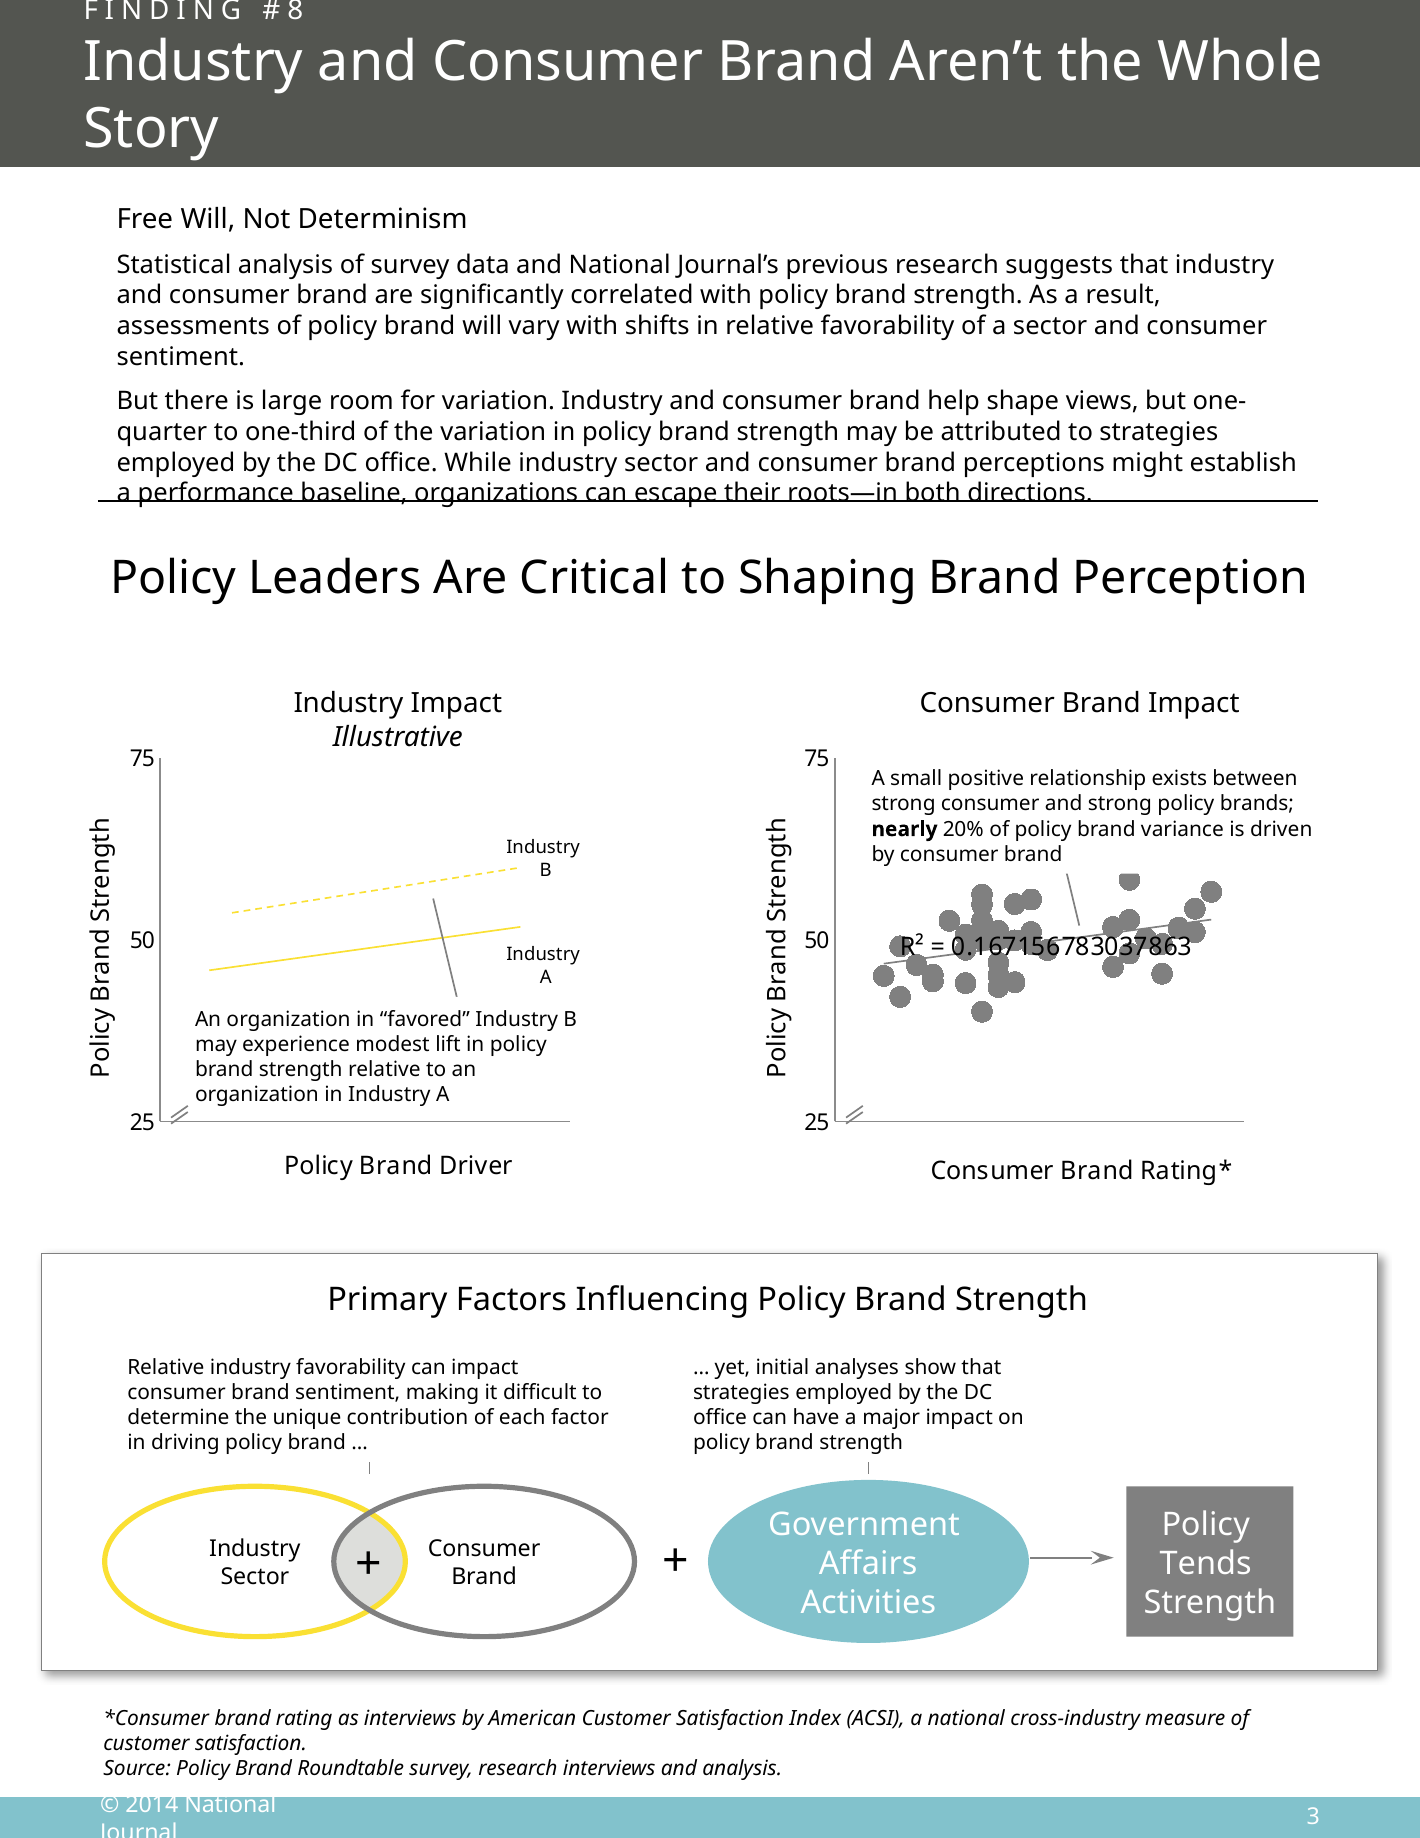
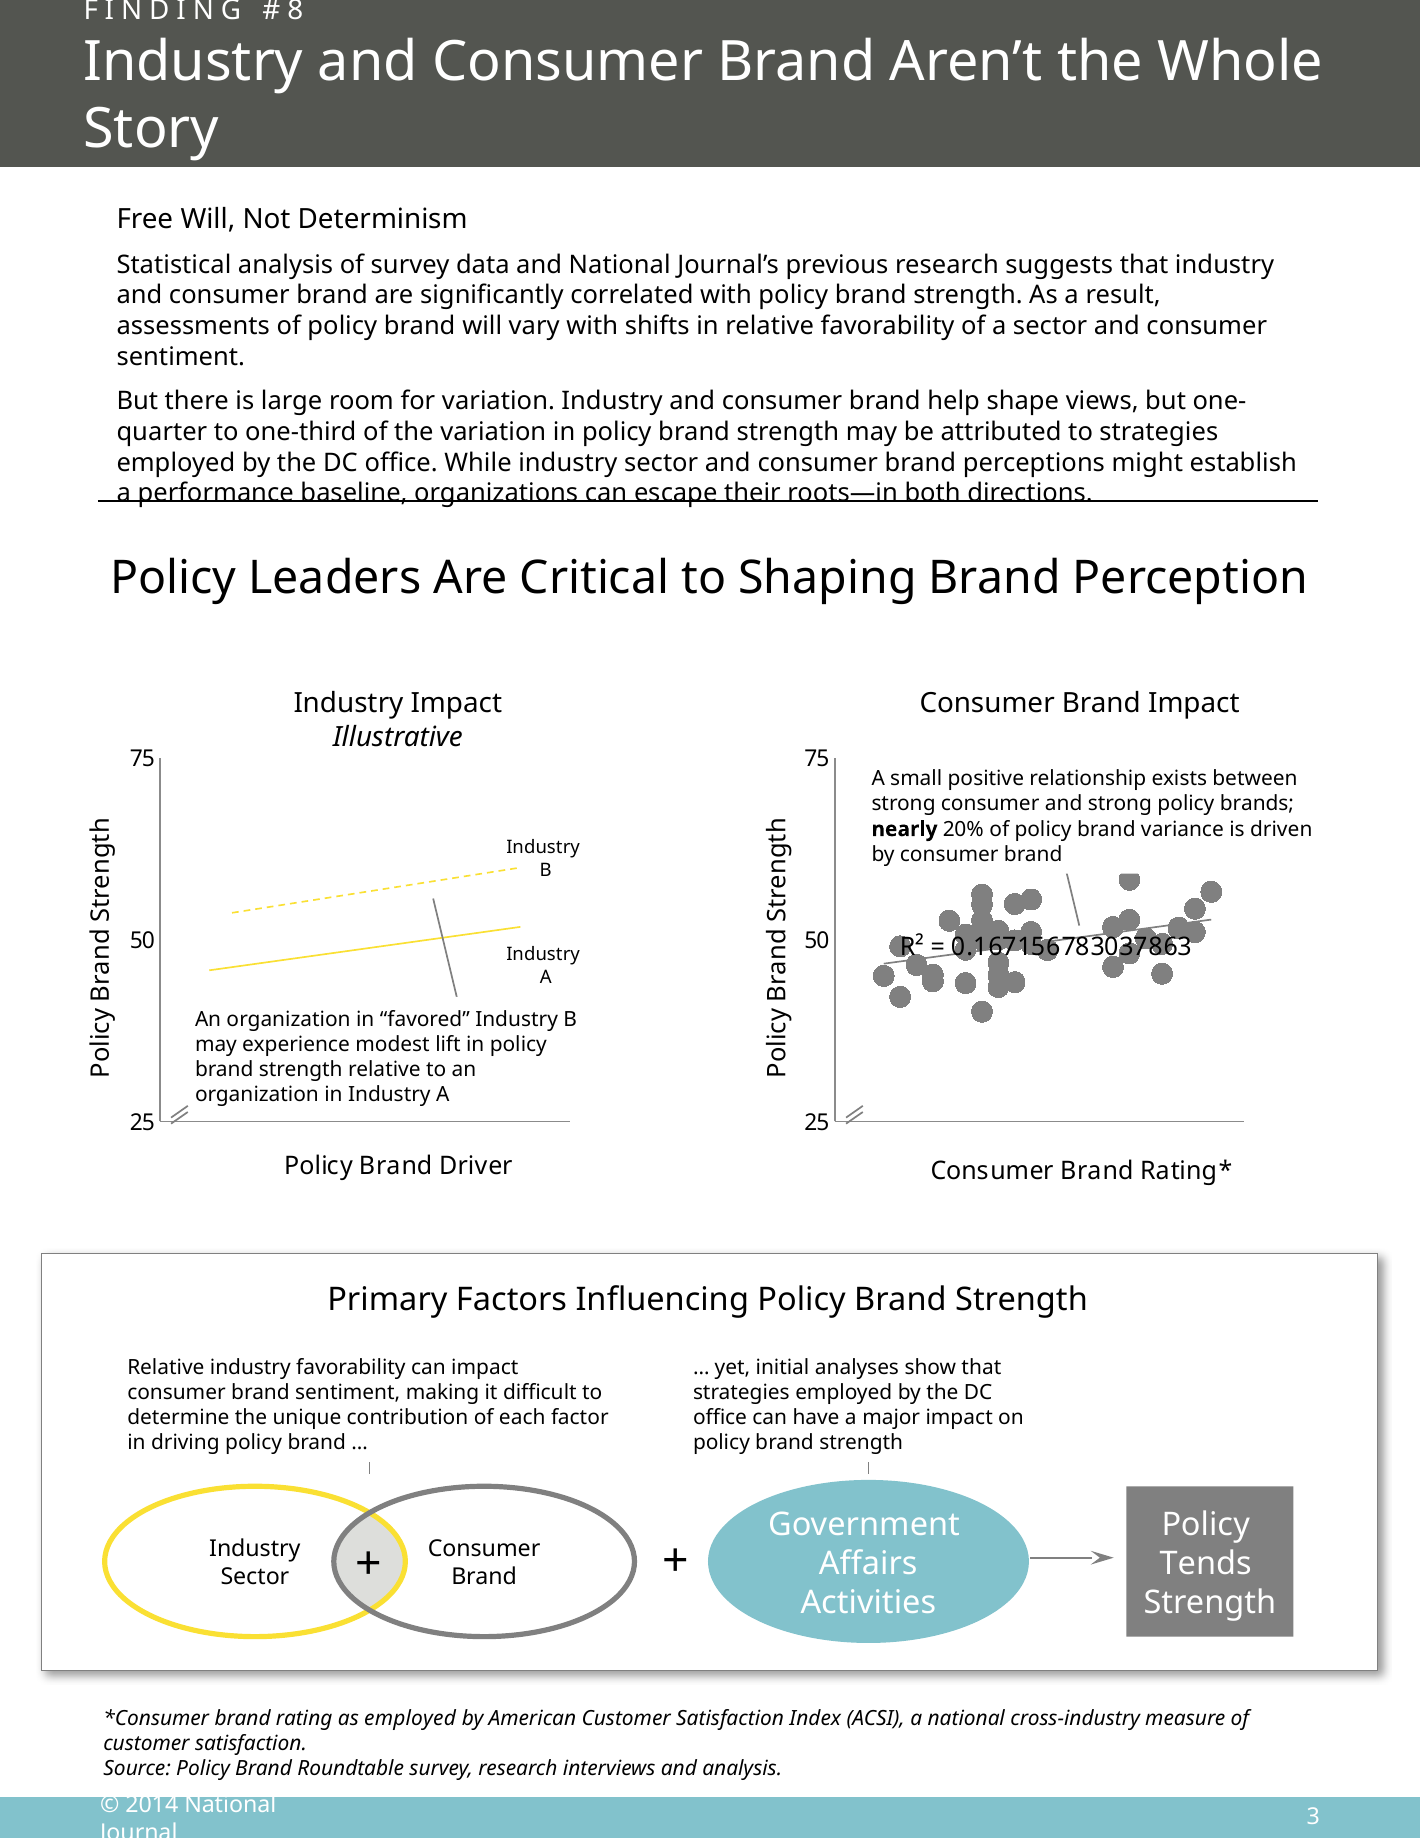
as interviews: interviews -> employed (410, 1718)
